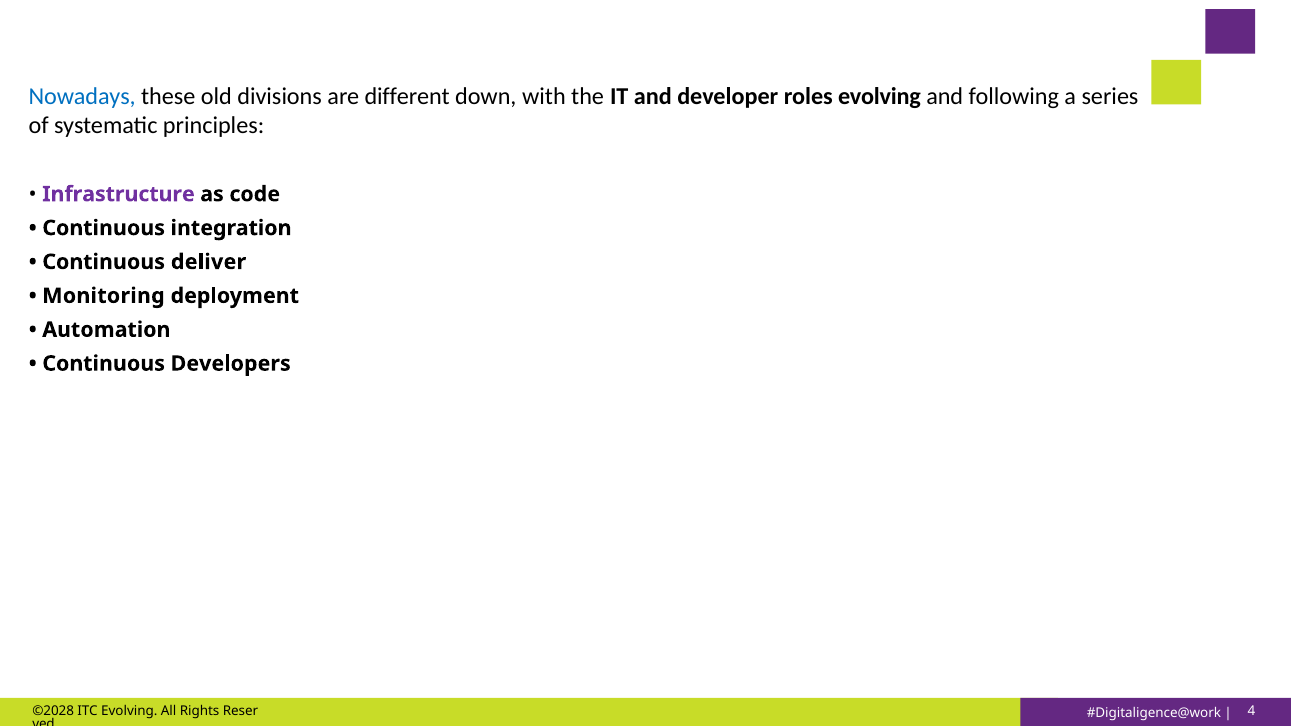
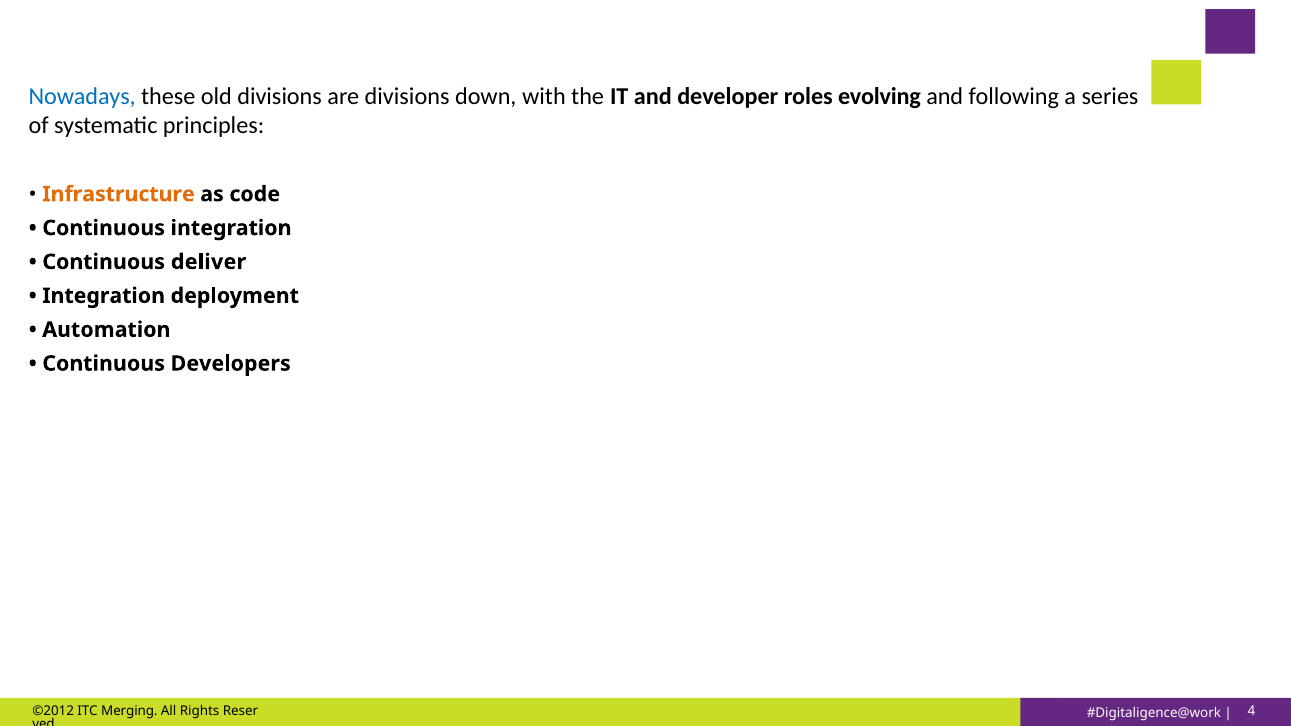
are different: different -> divisions (407, 96)
Infrastructure colour: purple -> orange (118, 194)
Monitoring: Monitoring -> Integration (104, 296)
©2028: ©2028 -> ©2012 (53, 711)
ITC Evolving: Evolving -> Merging (129, 711)
